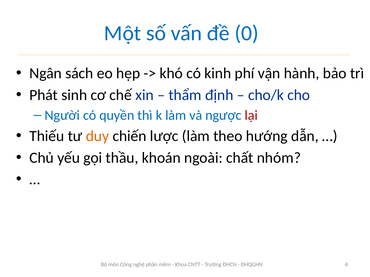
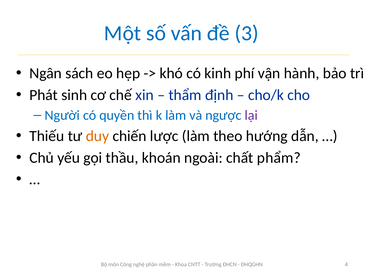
0: 0 -> 3 (247, 33)
lại colour: red -> purple (251, 116)
nhóm: nhóm -> phẩm (279, 158)
